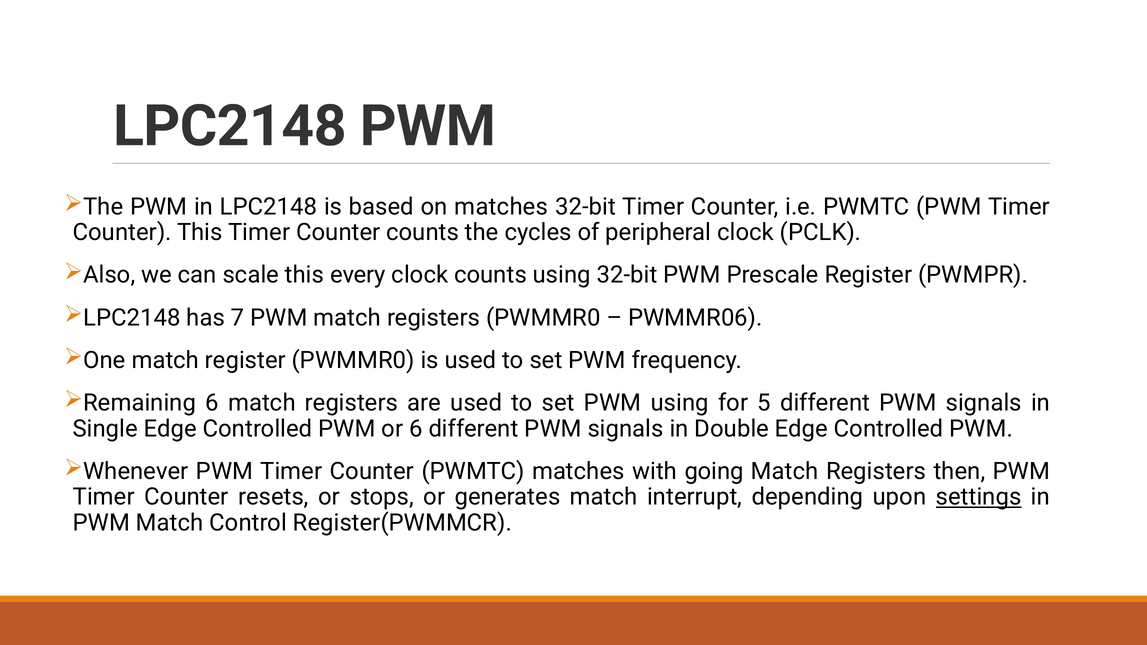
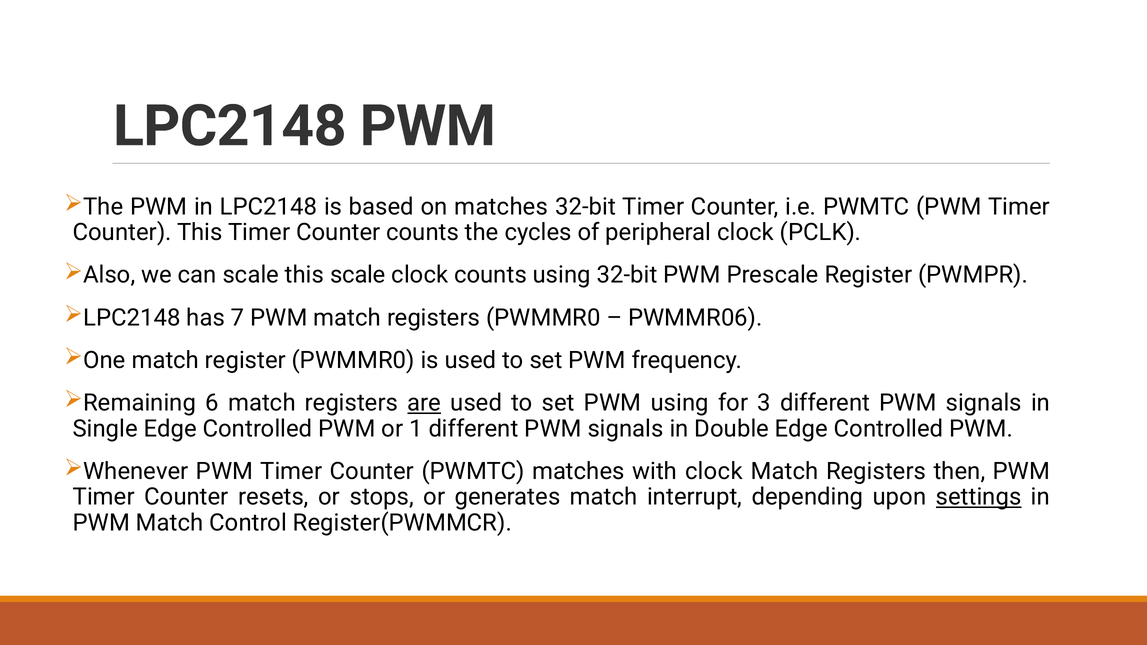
this every: every -> scale (358, 275)
are underline: none -> present (424, 403)
5: 5 -> 3 (764, 403)
or 6: 6 -> 1 (416, 429)
with going: going -> clock (714, 471)
